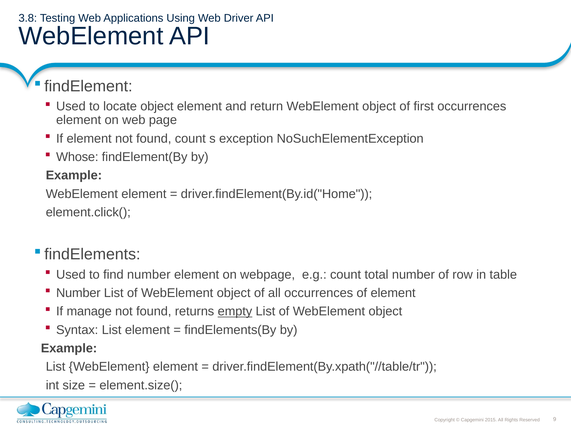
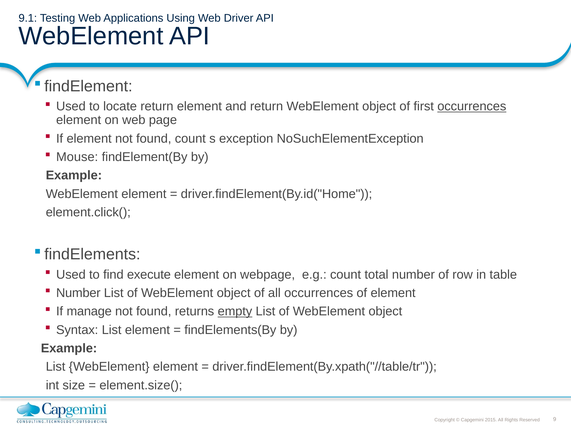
3.8: 3.8 -> 9.1 (28, 18)
locate object: object -> return (157, 107)
occurrences underline: none -> present (472, 107)
Whose: Whose -> Mouse (77, 157)
find number: number -> execute (149, 275)
